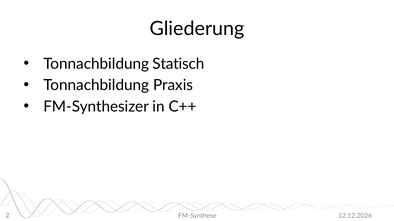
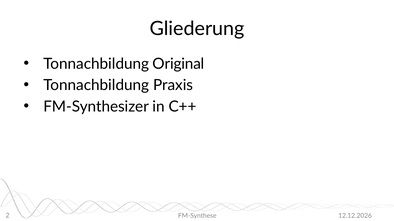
Statisch: Statisch -> Original (178, 64)
